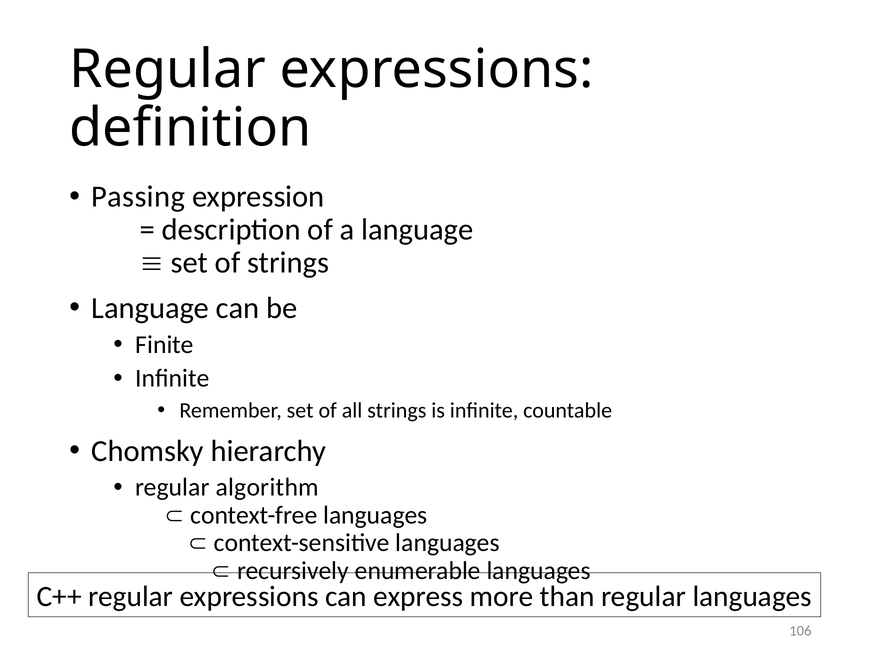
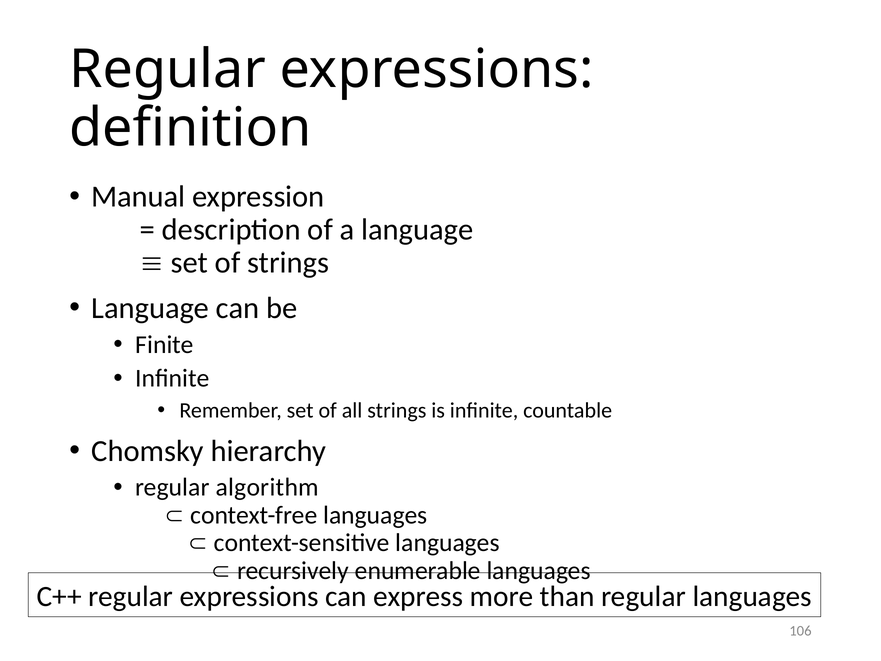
Passing: Passing -> Manual (138, 197)
